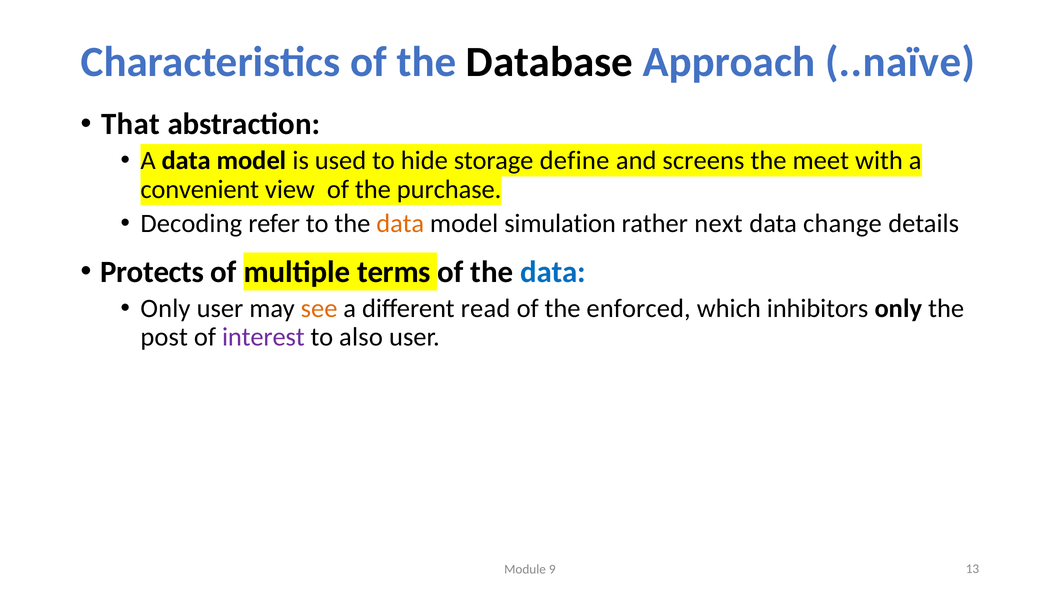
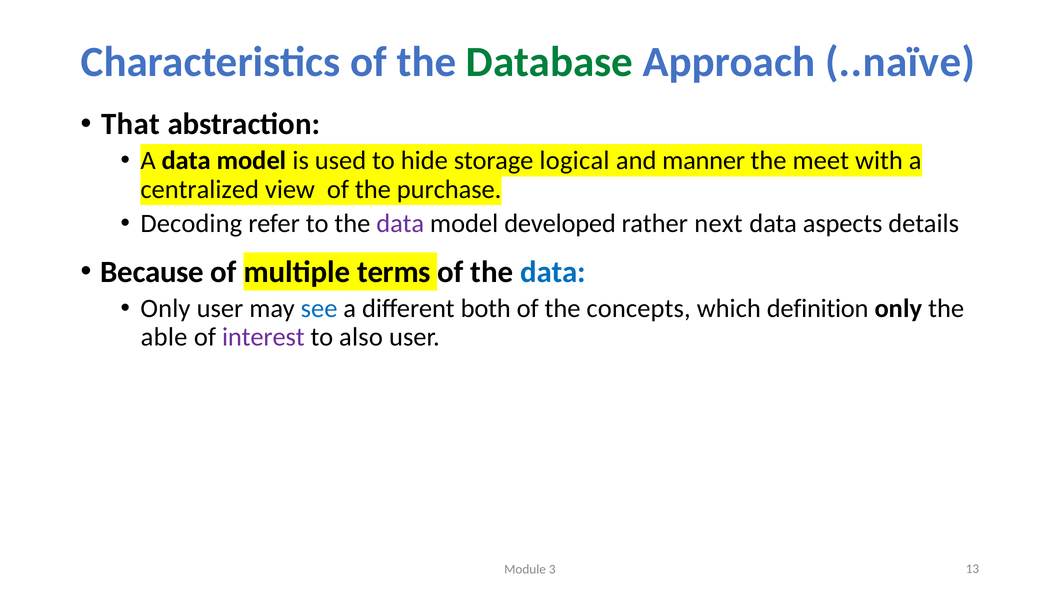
Database colour: black -> green (549, 62)
define: define -> logical (574, 161)
screens: screens -> manner (704, 161)
convenient: convenient -> centralized (200, 189)
data colour: orange -> purple (400, 224)
simulation: simulation -> developed (560, 224)
change: change -> aspects (843, 224)
Protects: Protects -> Because (152, 272)
see colour: orange -> blue (319, 309)
read: read -> both (486, 309)
enforced: enforced -> concepts (639, 309)
inhibitors: inhibitors -> definition (818, 309)
post: post -> able (164, 337)
9: 9 -> 3 (552, 569)
